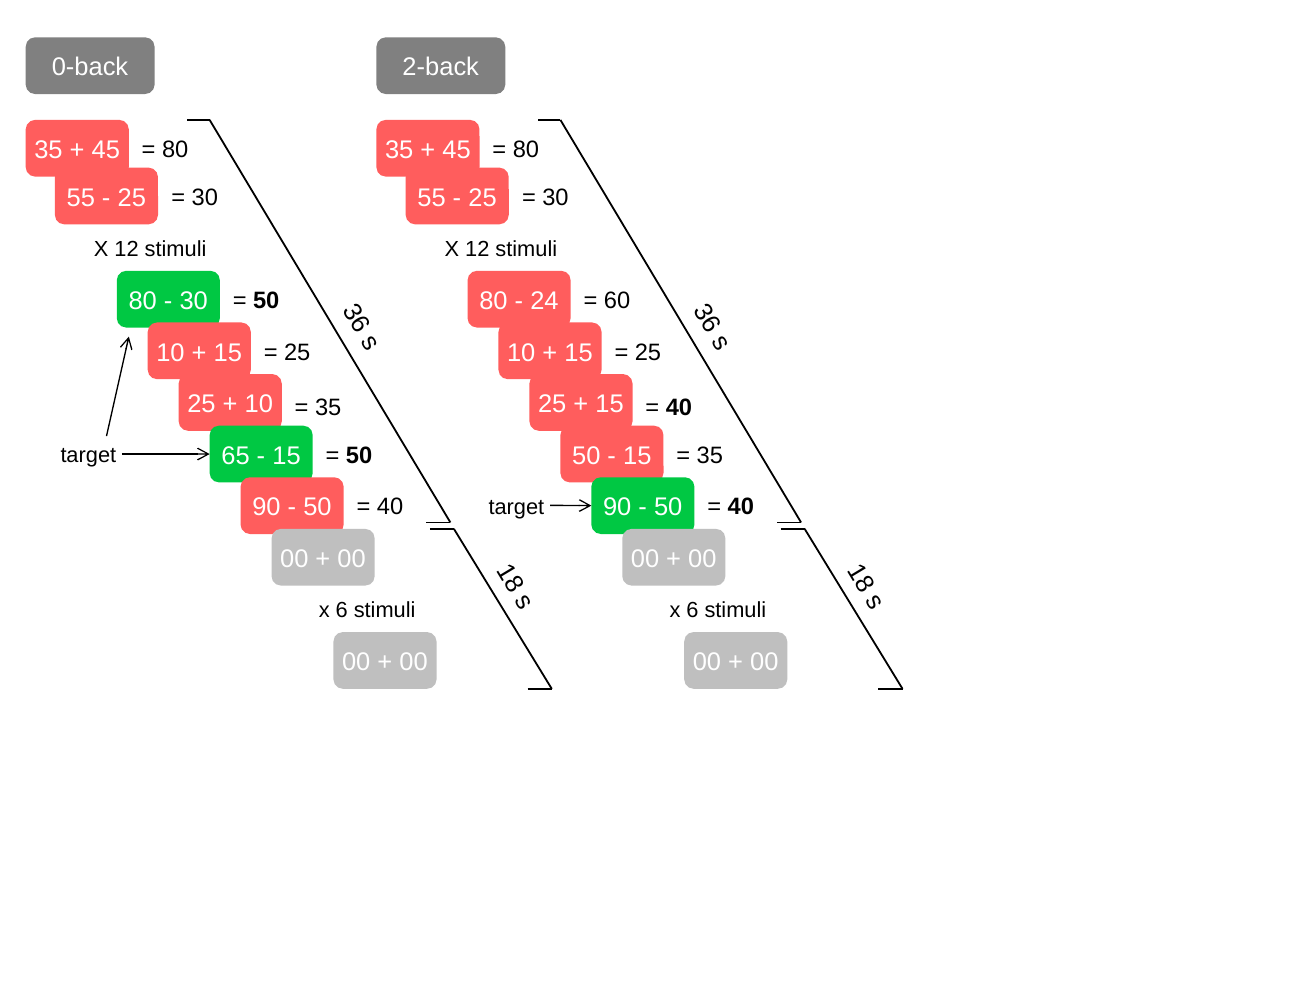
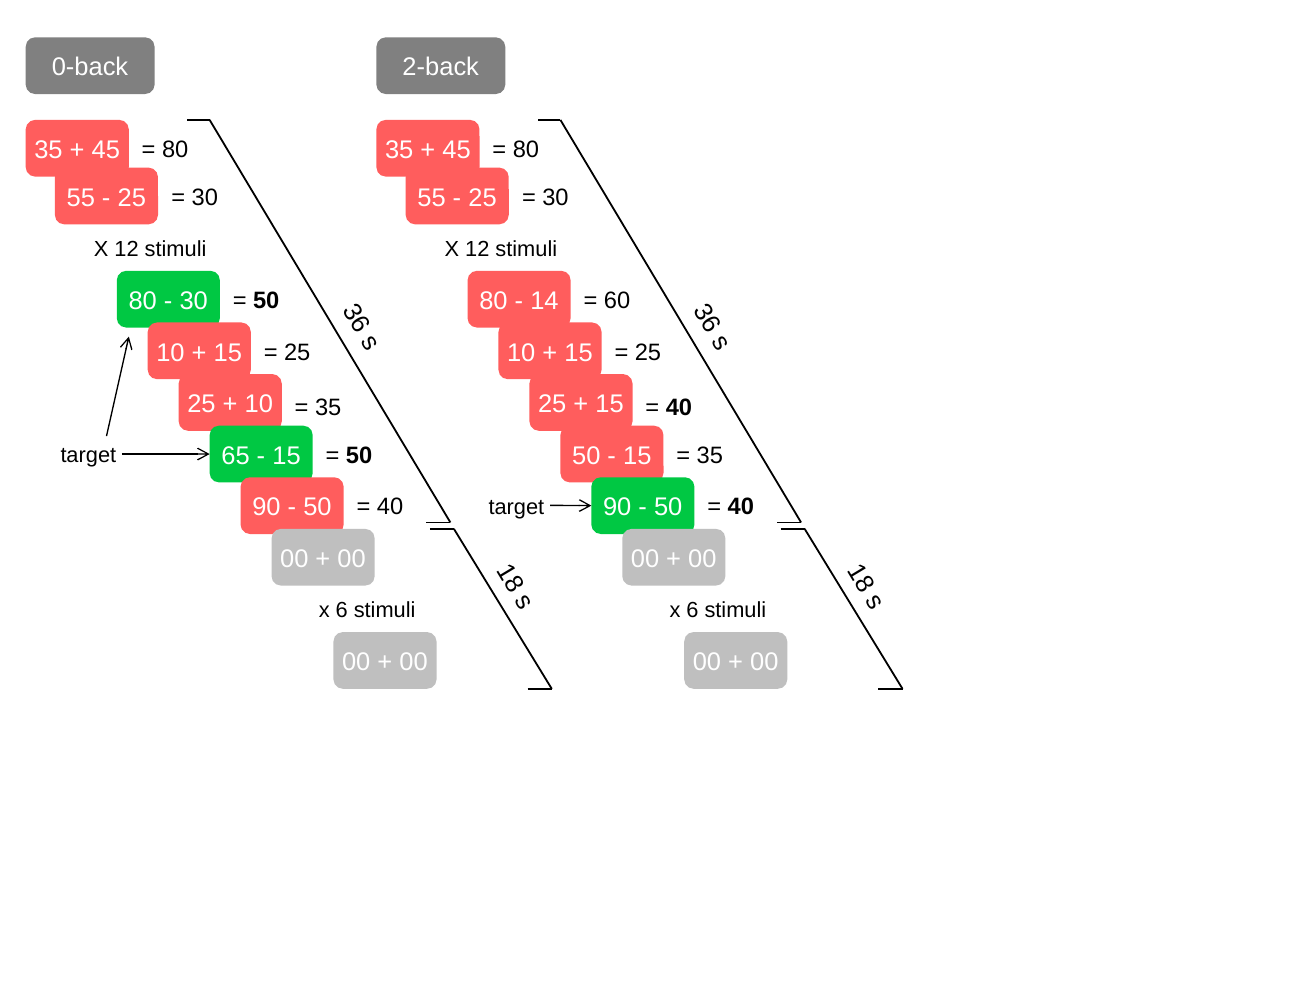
24: 24 -> 14 (544, 301)
